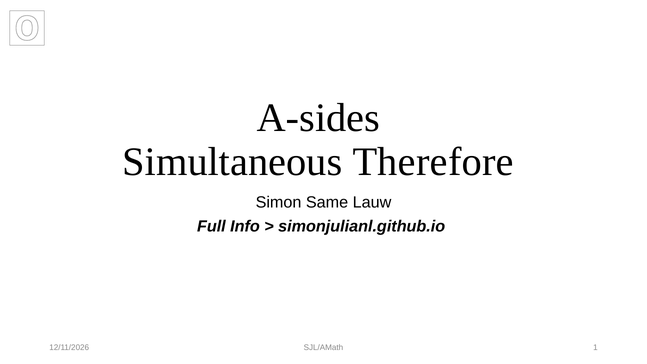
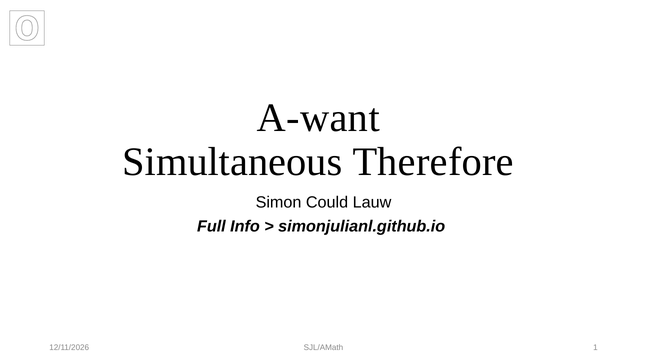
A-sides: A-sides -> A-want (318, 118)
Same: Same -> Could (327, 202)
